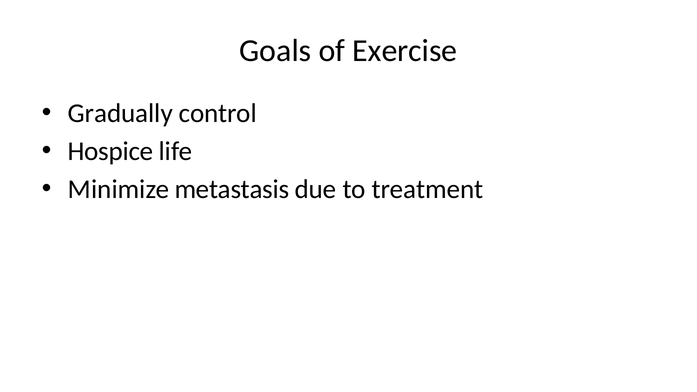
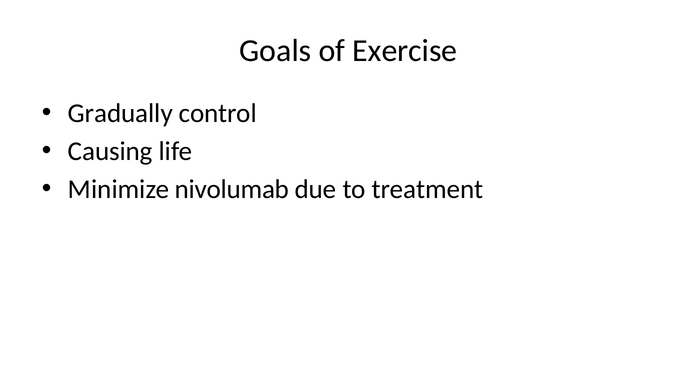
Hospice: Hospice -> Causing (110, 151)
metastasis: metastasis -> nivolumab (232, 189)
